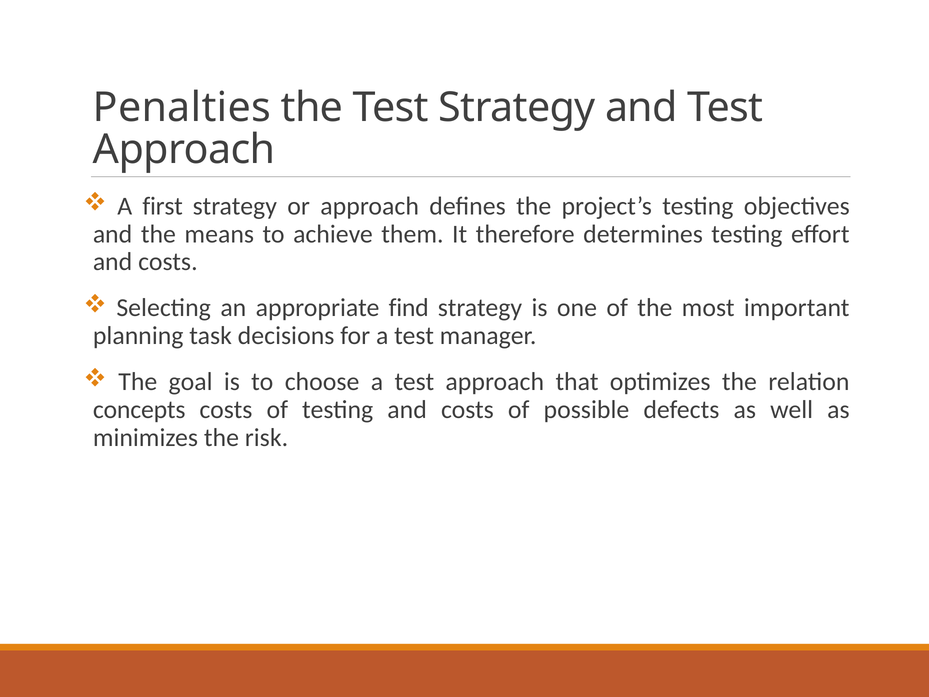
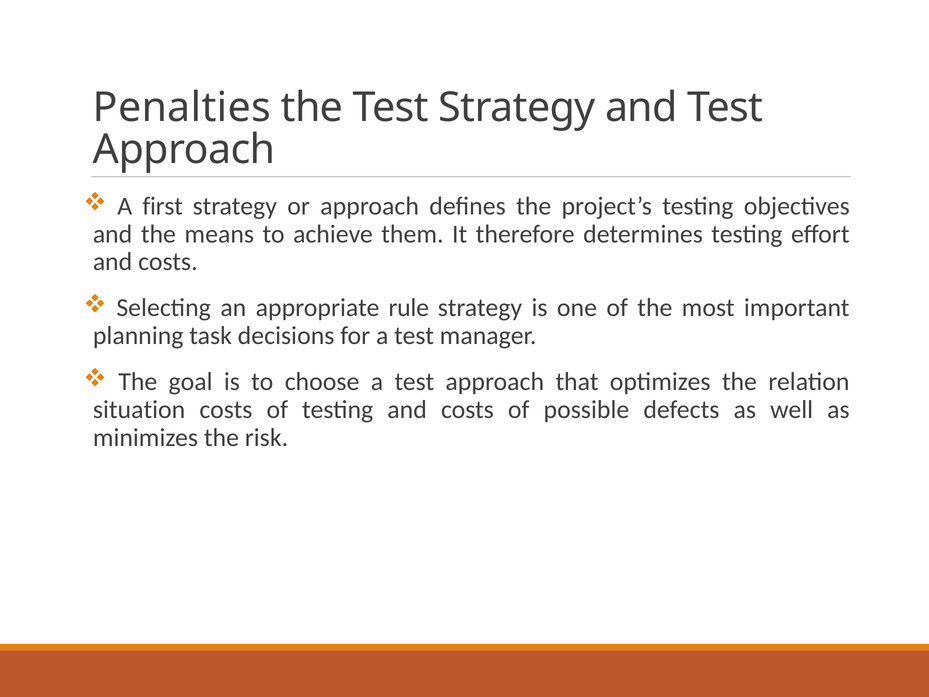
find: find -> rule (409, 308)
concepts: concepts -> situation (139, 410)
